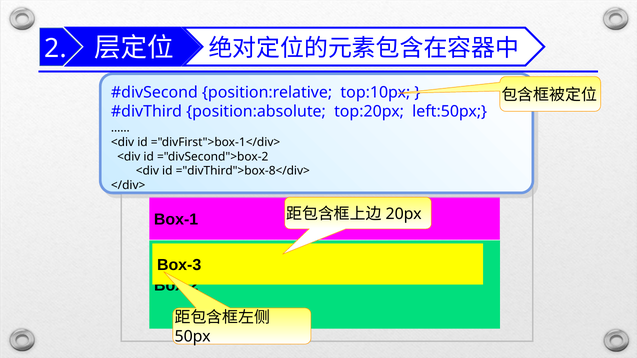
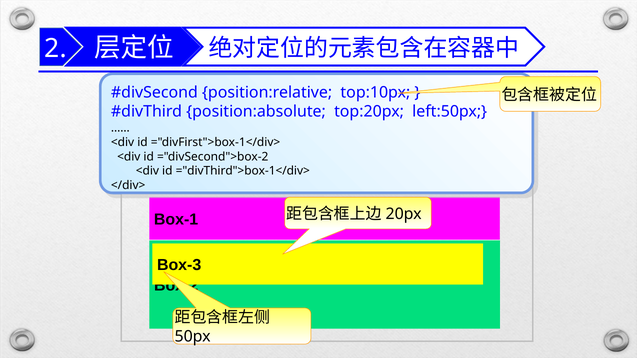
="divThird">box-8</div>: ="divThird">box-8</div> -> ="divThird">box-1</div> (243, 171)
